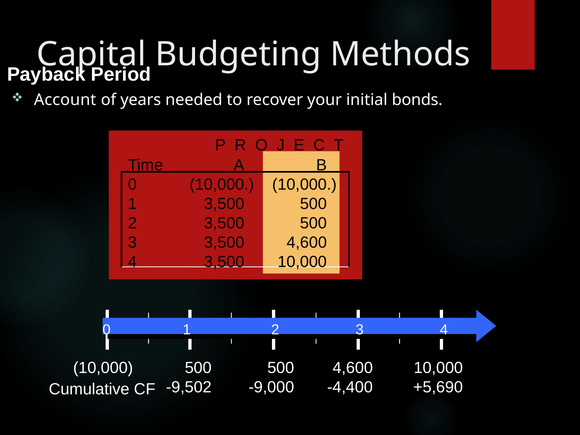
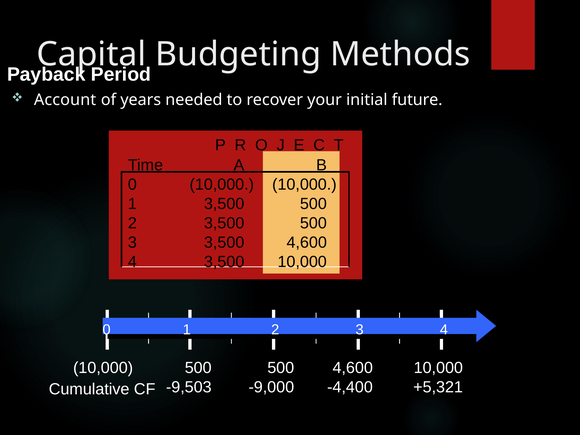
bonds: bonds -> future (417, 100)
-9,502: -9,502 -> -9,503 (189, 387)
+5,690: +5,690 -> +5,321 (438, 387)
